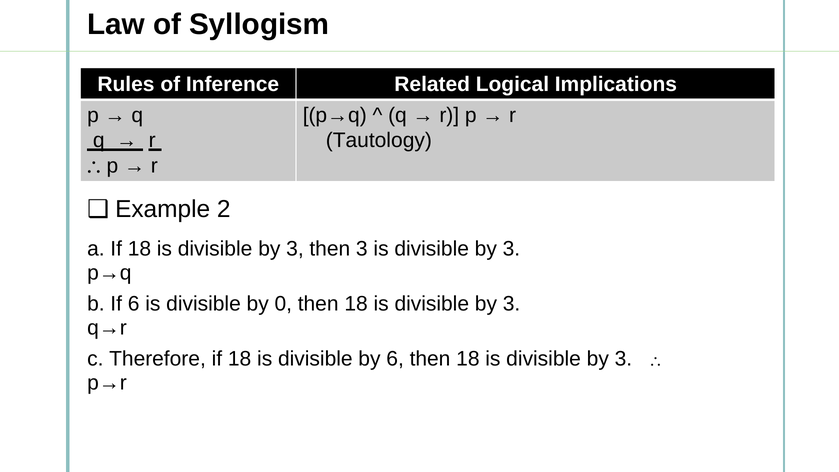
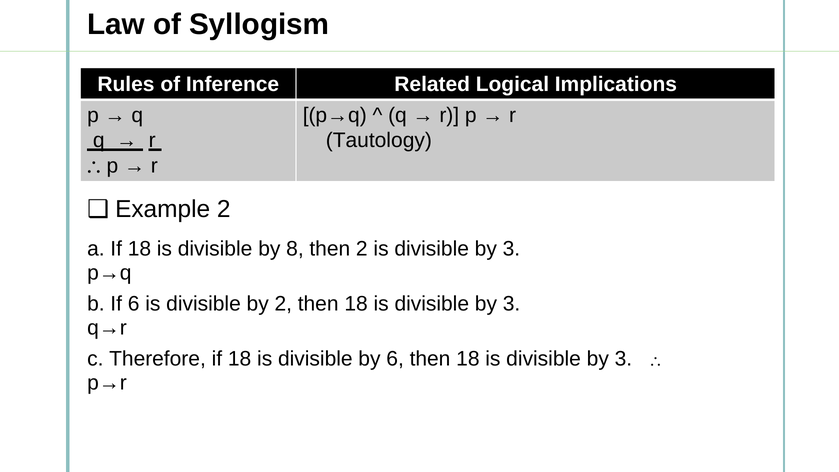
3: 3 -> 8 (295, 249)
then 3: 3 -> 2 (362, 249)
by 0: 0 -> 2 (283, 304)
